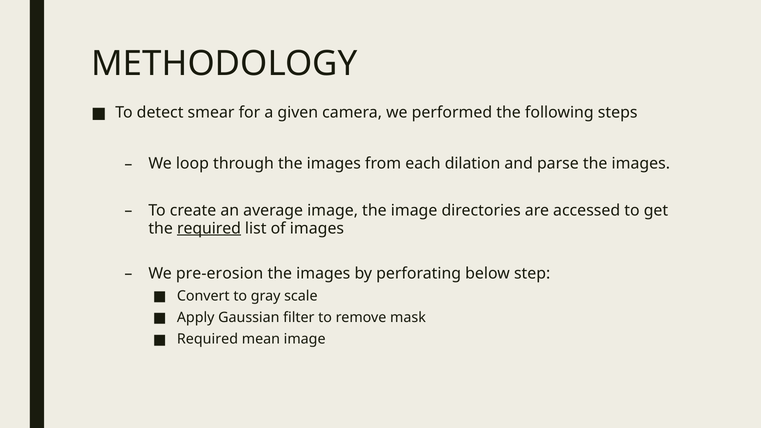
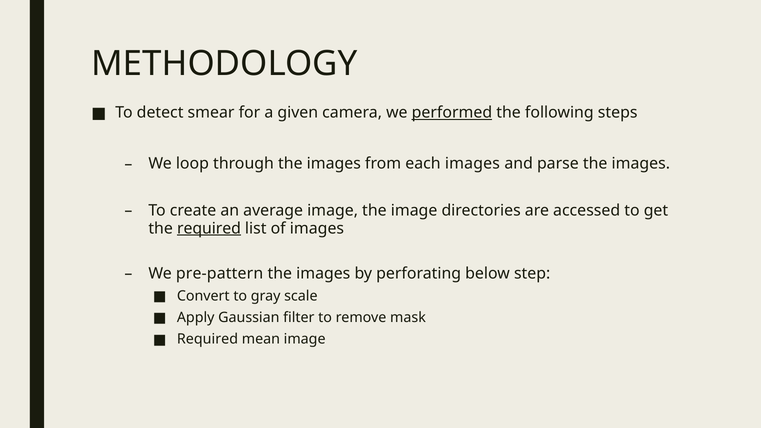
performed underline: none -> present (452, 113)
each dilation: dilation -> images (472, 164)
pre-erosion: pre-erosion -> pre-pattern (220, 273)
